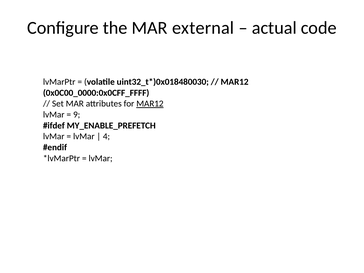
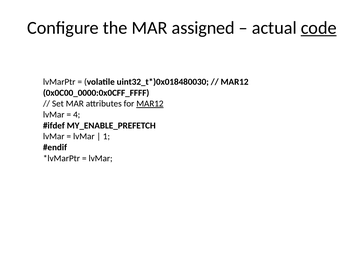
external: external -> assigned (203, 28)
code underline: none -> present (319, 28)
9: 9 -> 4 (77, 115)
4: 4 -> 1 (106, 136)
